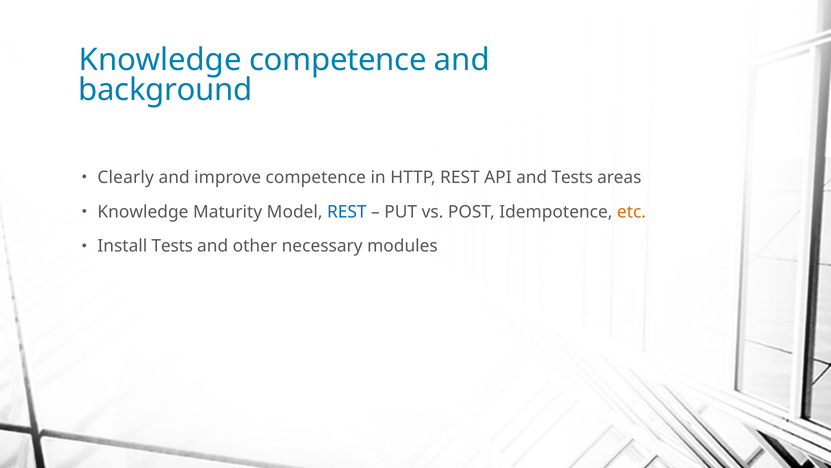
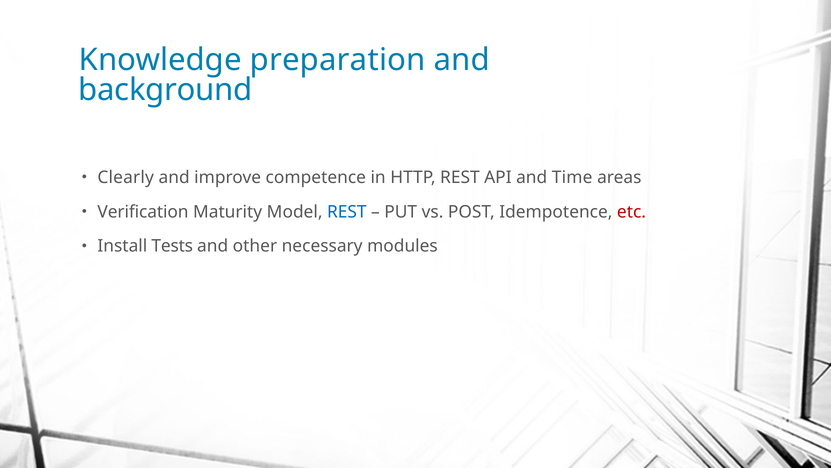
Knowledge competence: competence -> preparation (338, 60)
and Tests: Tests -> Time (572, 177)
Knowledge: Knowledge -> Verification (143, 212)
etc colour: orange -> red (631, 212)
